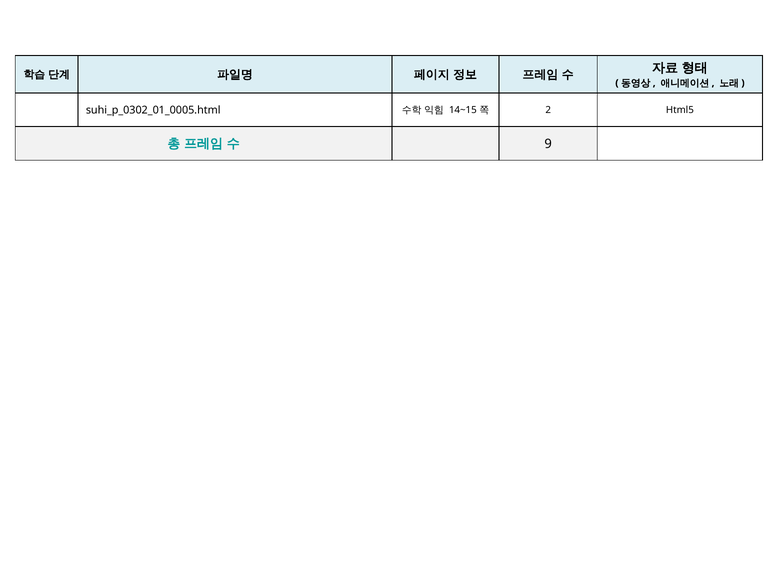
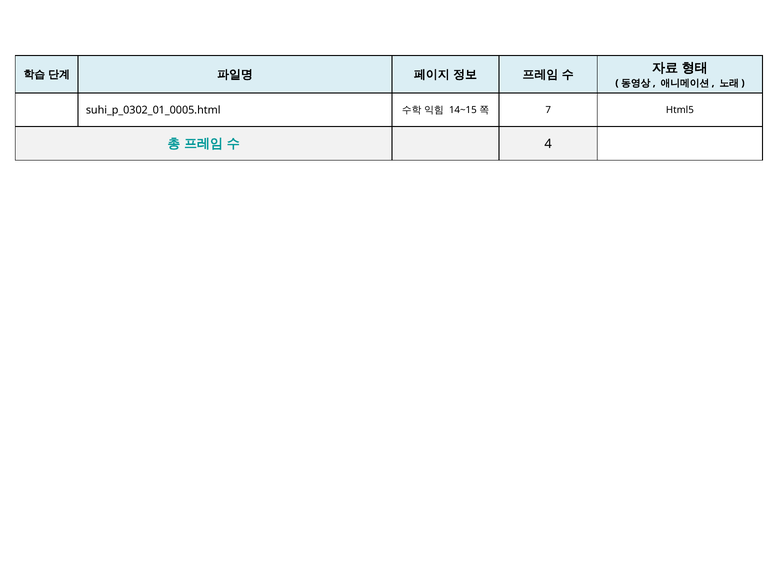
2: 2 -> 7 (548, 110)
9: 9 -> 4 (548, 144)
